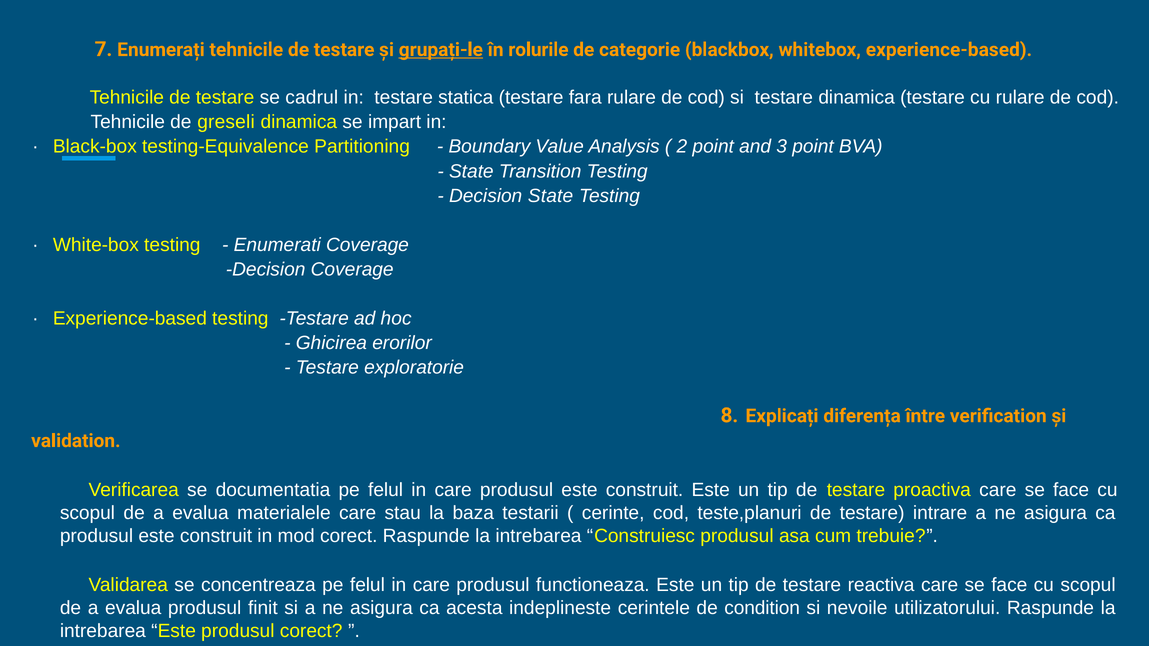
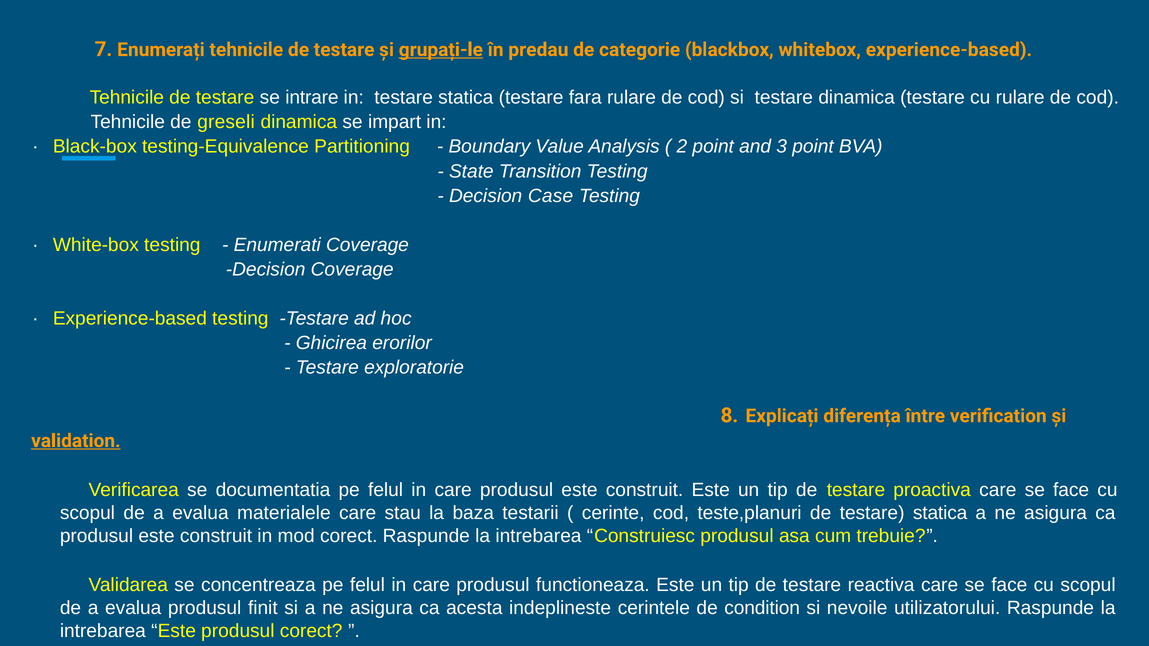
rolurile: rolurile -> predau (538, 50)
cadrul: cadrul -> intrare (312, 98)
Decision State: State -> Case (551, 196)
validation underline: none -> present (76, 441)
de testare intrare: intrare -> statica (940, 513)
